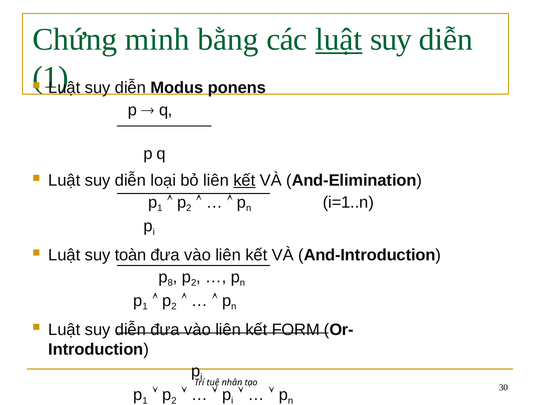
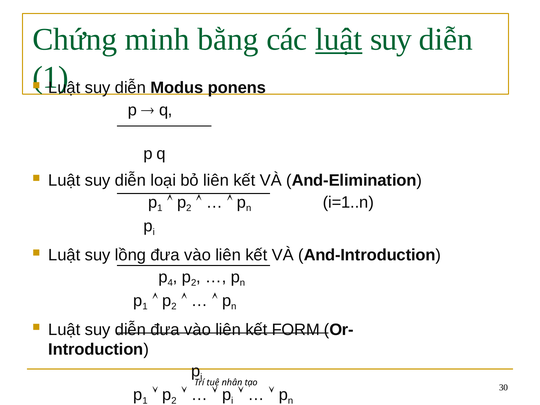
kết underline: present -> none (244, 180)
toàn: toàn -> lồng (130, 255)
8: 8 -> 4 (170, 283)
